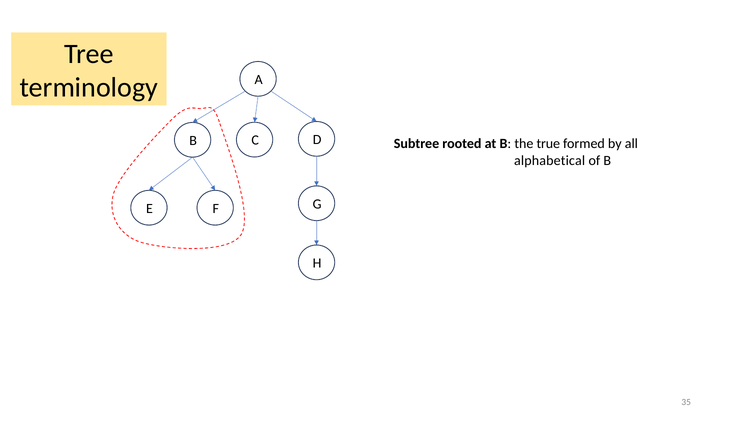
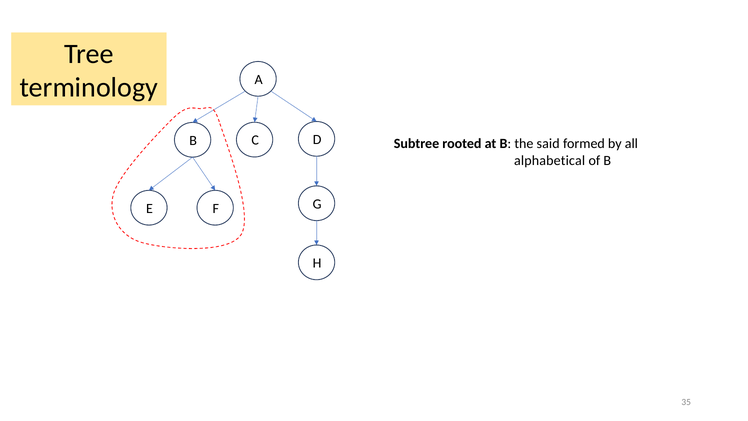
true: true -> said (548, 143)
